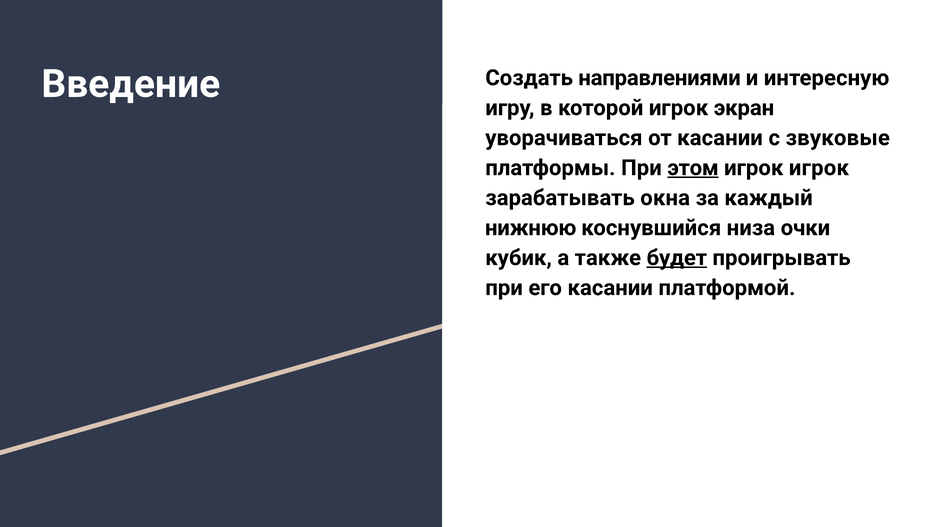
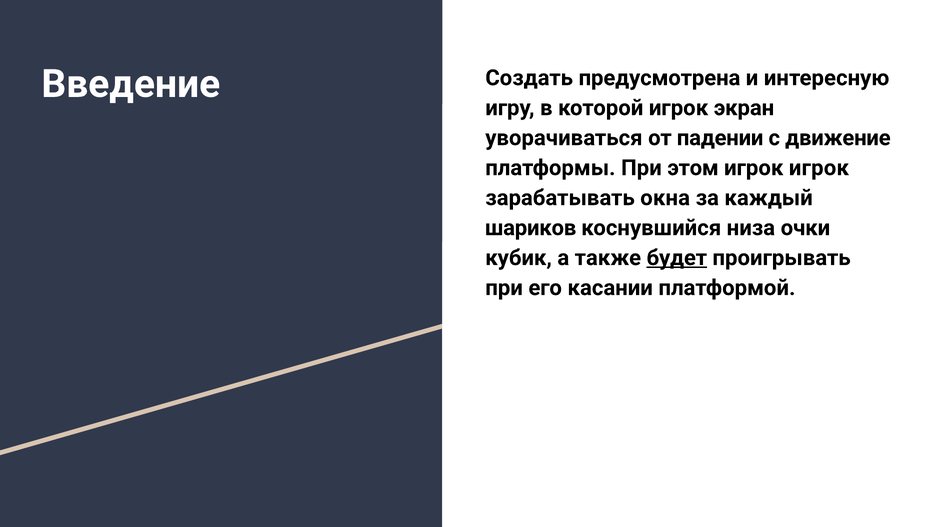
направлениями: направлениями -> предусмотрена (659, 78)
от касании: касании -> падении (720, 138)
звуковые: звуковые -> движение (838, 138)
этом underline: present -> none (693, 168)
нижнюю: нижнюю -> шариков (531, 228)
